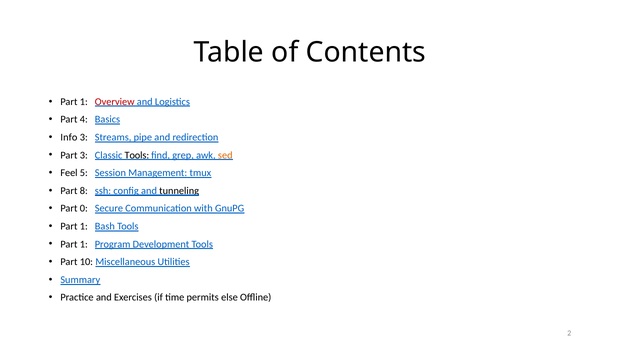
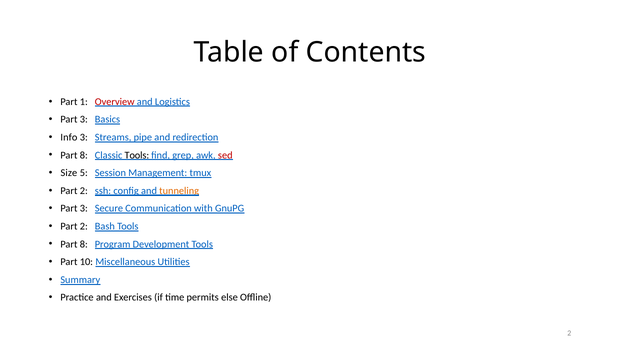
4: 4 -> 3 (84, 119)
3: 3 -> 8 (84, 155)
sed colour: orange -> red (225, 155)
Feel: Feel -> Size (69, 173)
8: 8 -> 2 (84, 191)
tunneling colour: black -> orange (179, 191)
0: 0 -> 3 (84, 208)
1: 1 -> 2 (84, 226)
1: 1 -> 8 (84, 244)
